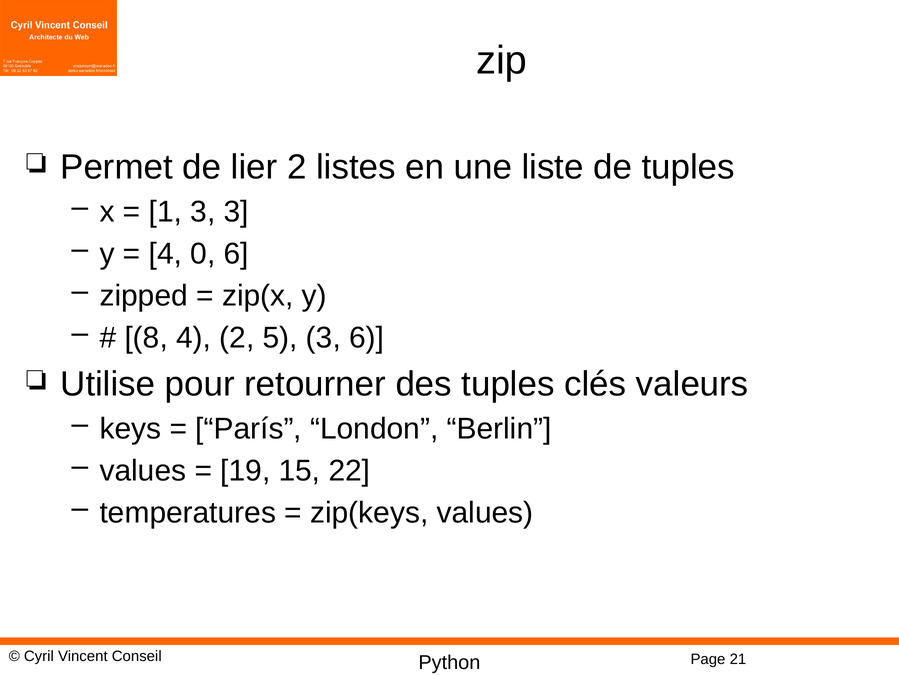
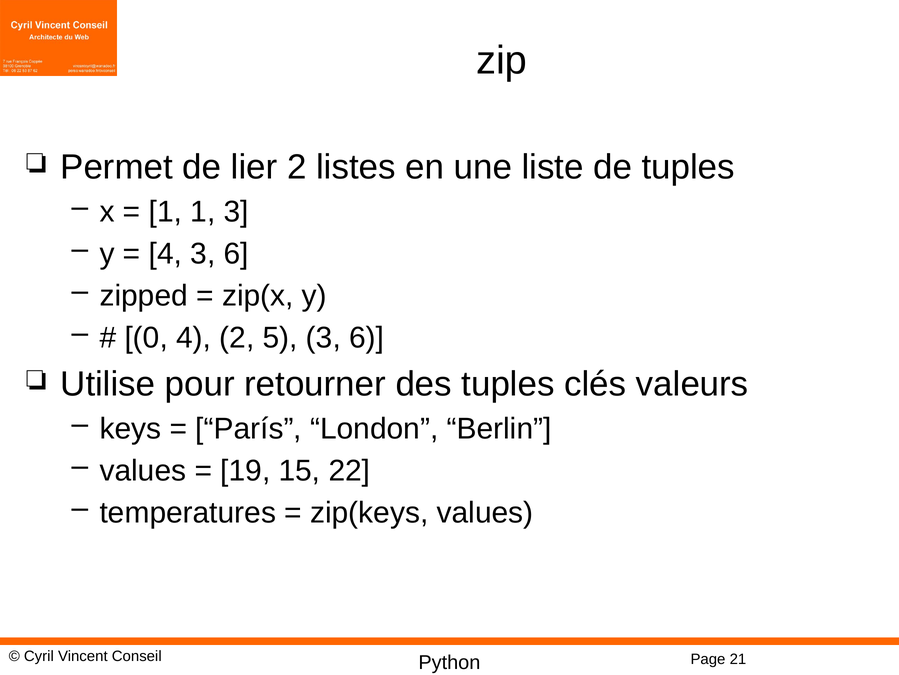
1 3: 3 -> 1 (203, 211)
4 0: 0 -> 3 (203, 253)
8: 8 -> 0 (146, 337)
